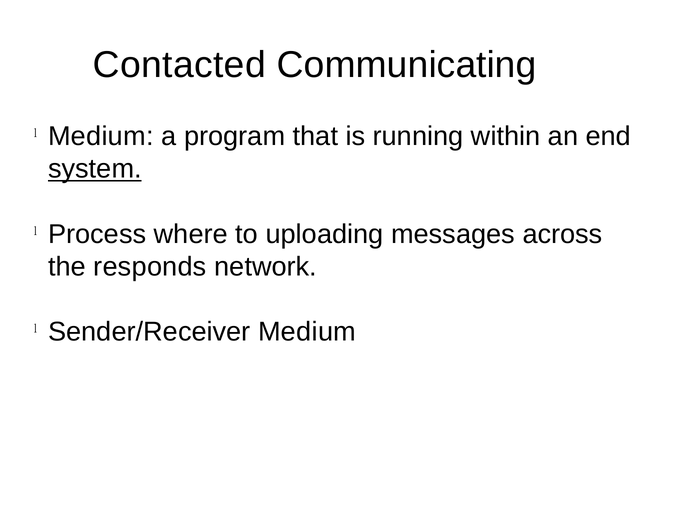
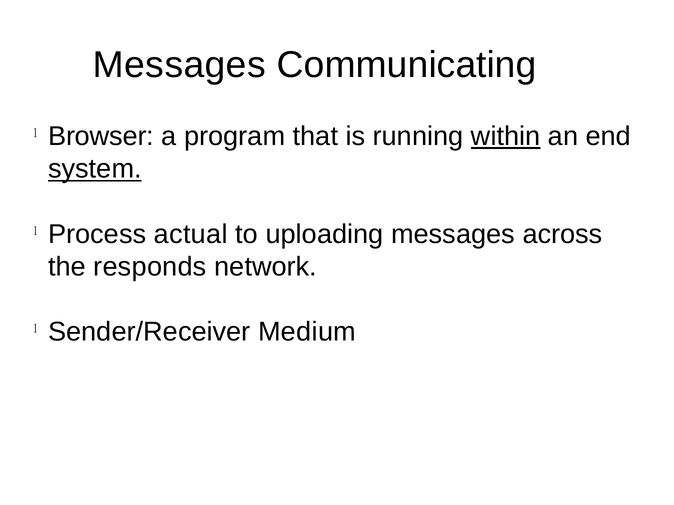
Contacted: Contacted -> Messages (179, 65)
Medium: Medium -> Browser (101, 136)
within underline: none -> present (506, 136)
where: where -> actual (191, 234)
